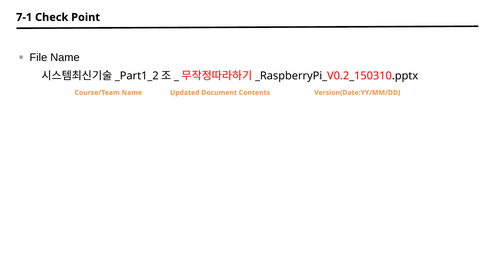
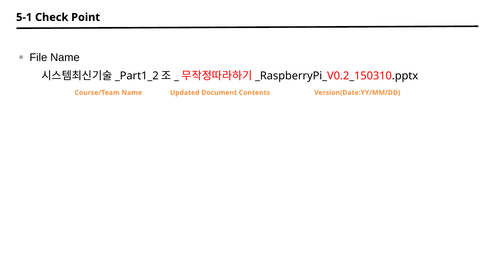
7-1: 7-1 -> 5-1 (24, 17)
